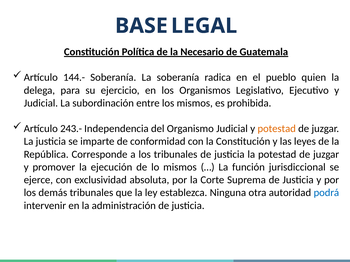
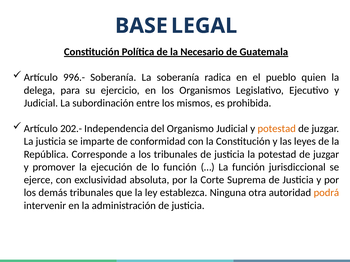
144.-: 144.- -> 996.- (74, 78)
243.-: 243.- -> 202.- (71, 129)
lo mismos: mismos -> función (180, 167)
podrá colour: blue -> orange (326, 193)
